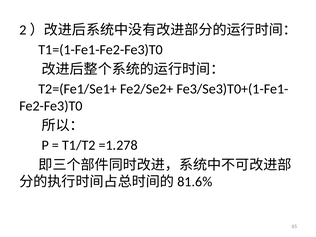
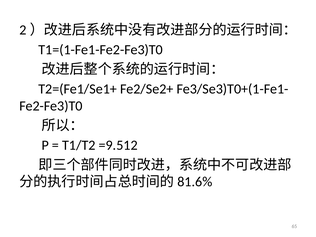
=1.278: =1.278 -> =9.512 (118, 145)
